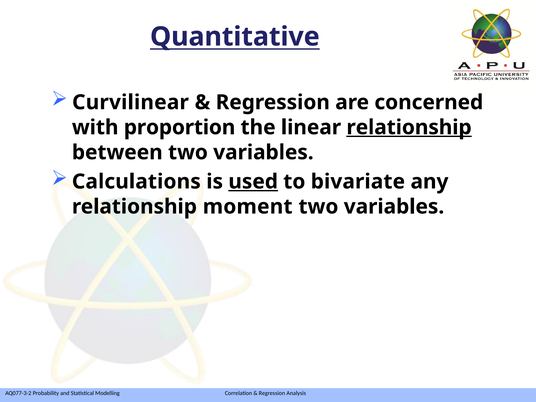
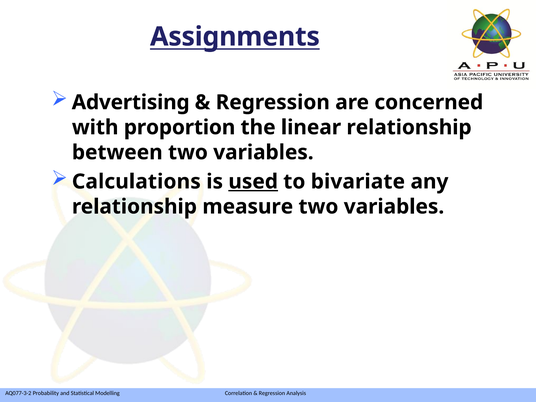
Quantitative: Quantitative -> Assignments (235, 37)
Curvilinear: Curvilinear -> Advertising (131, 102)
relationship underline: present -> none (409, 127)
moment: moment -> measure (248, 207)
